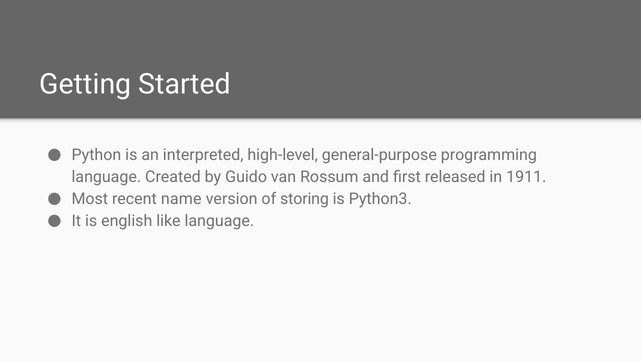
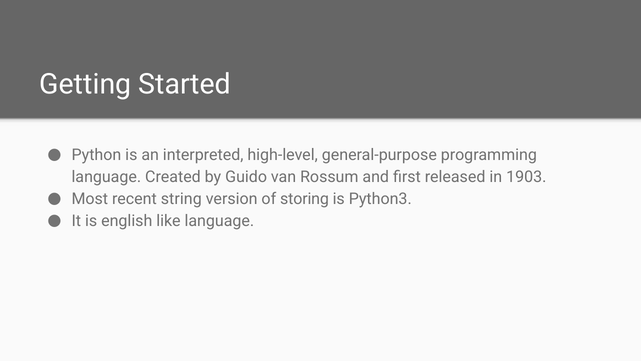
1911: 1911 -> 1903 (526, 177)
name: name -> string (181, 199)
